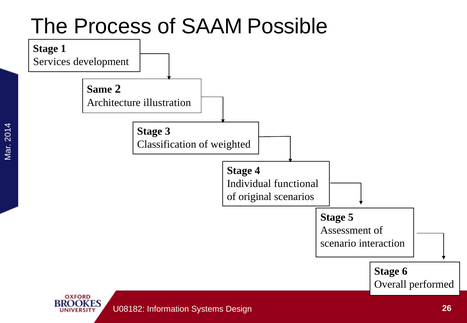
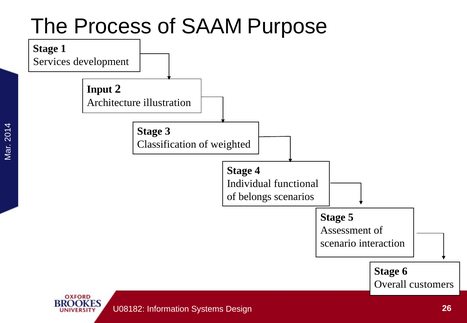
Possible: Possible -> Purpose (287, 27)
Same: Same -> Input (99, 89)
original: original -> belongs (255, 197)
performed: performed -> customers (432, 284)
